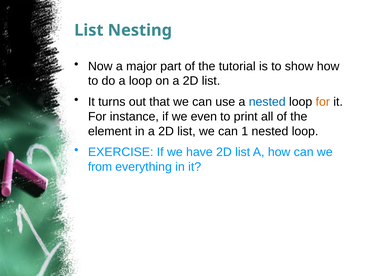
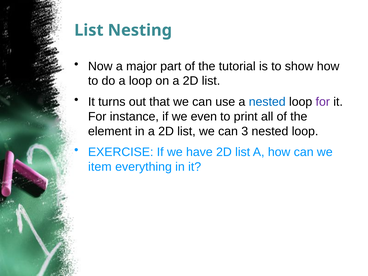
for colour: orange -> purple (323, 102)
1: 1 -> 3 (245, 131)
from: from -> item (100, 167)
